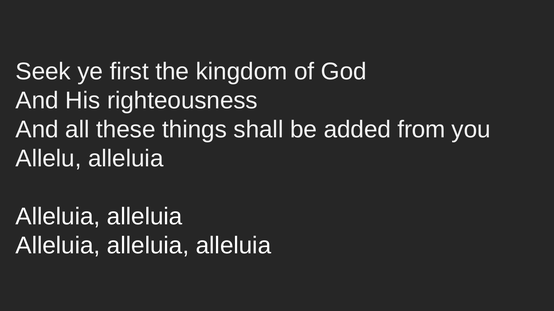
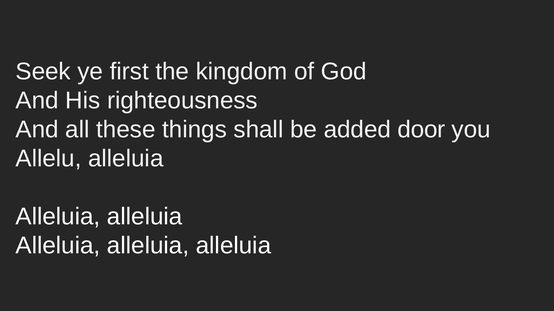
from: from -> door (421, 130)
